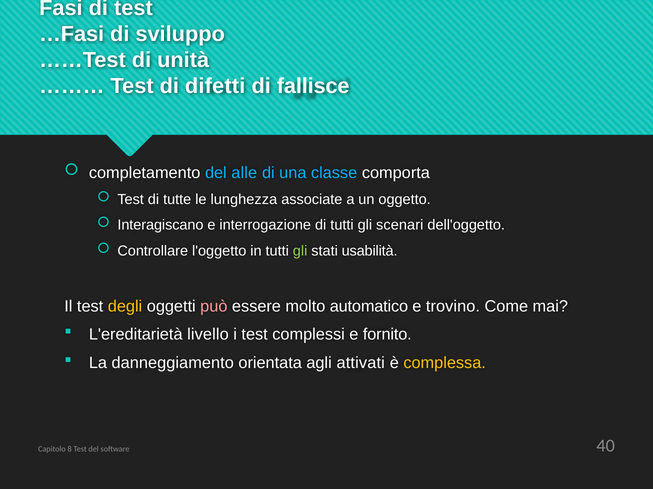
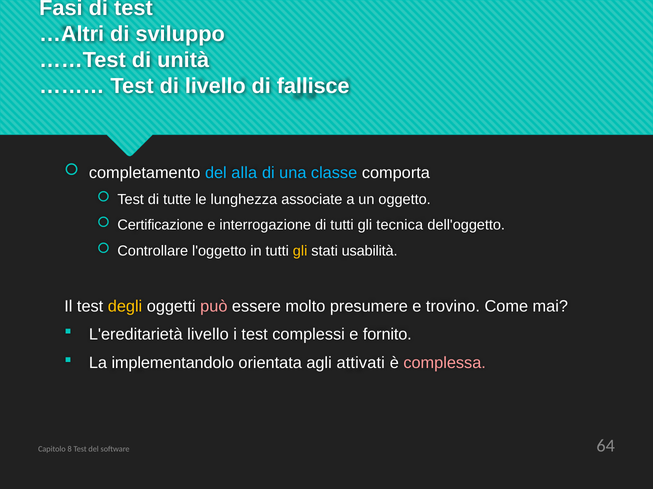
…Fasi: …Fasi -> …Altri (72, 34)
di difetti: difetti -> livello (215, 86)
alle: alle -> alla (244, 173)
Interagiscano: Interagiscano -> Certificazione (160, 225)
scenari: scenari -> tecnica (400, 225)
gli colour: light green -> yellow (300, 251)
automatico: automatico -> presumere (369, 307)
danneggiamento: danneggiamento -> implementandolo (173, 363)
complessa colour: yellow -> pink (445, 363)
40: 40 -> 64 (606, 447)
